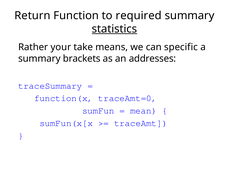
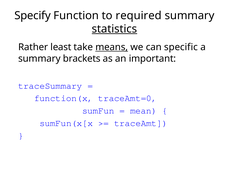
Return: Return -> Specify (33, 15)
your: your -> least (61, 47)
means underline: none -> present (112, 47)
addresses: addresses -> important (152, 59)
